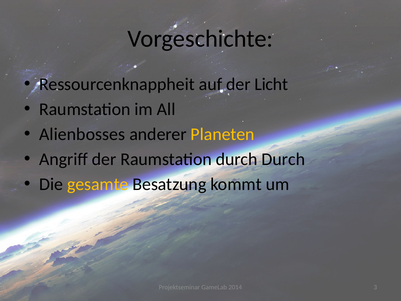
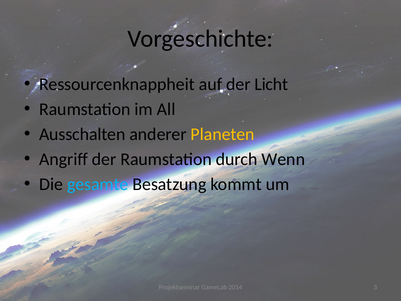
Alienbosses: Alienbosses -> Ausschalten (82, 134)
durch Durch: Durch -> Wenn (283, 159)
gesamte colour: yellow -> light blue (98, 184)
